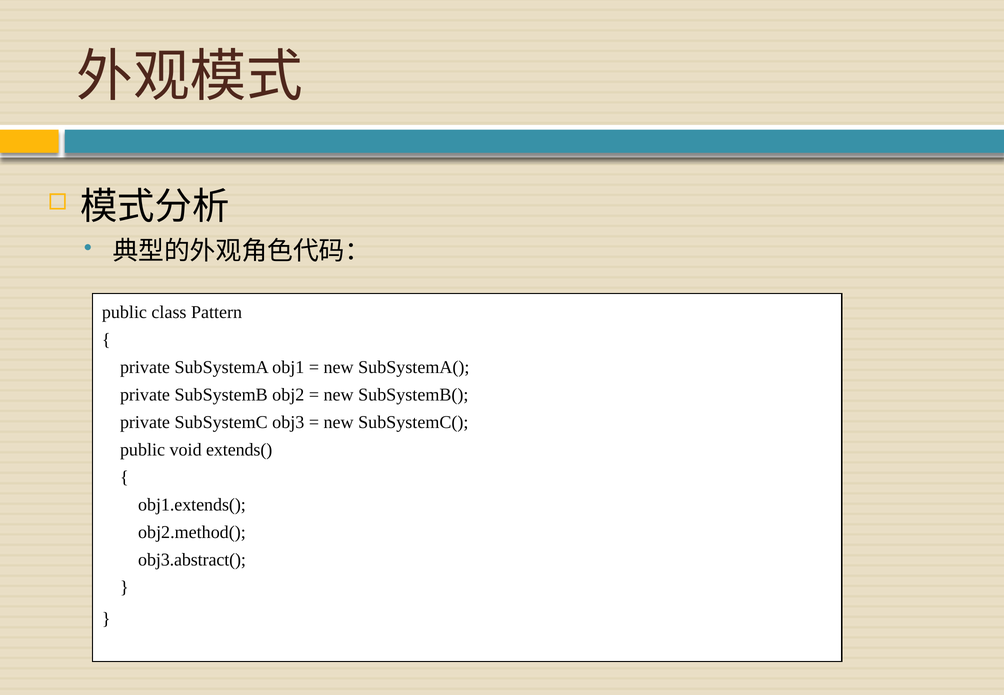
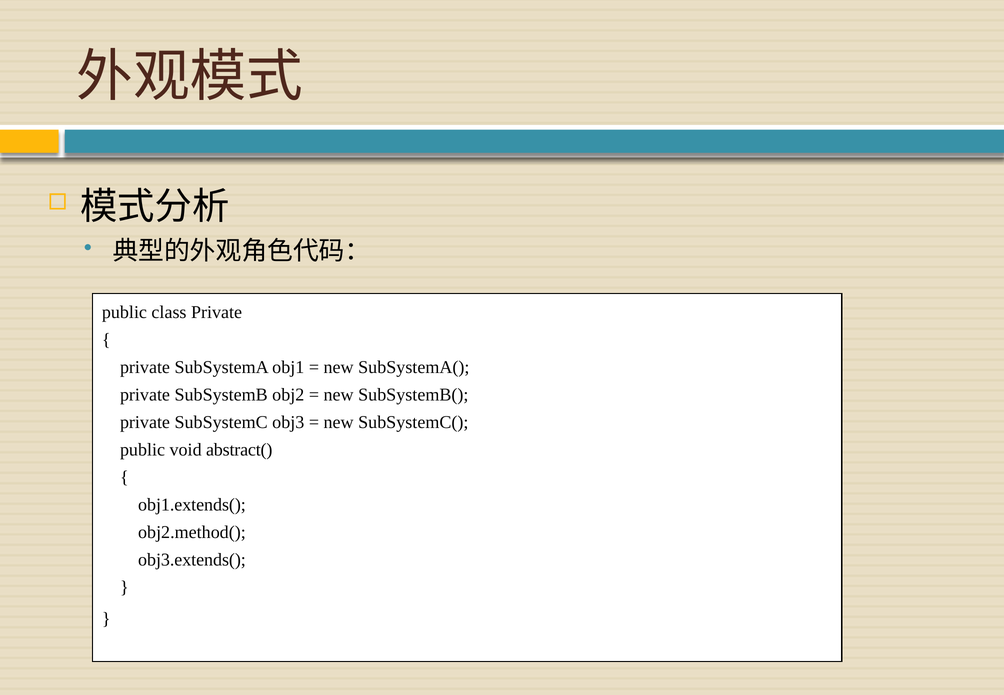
class Pattern: Pattern -> Private (217, 312)
extends(: extends( -> abstract( (239, 450)
obj3.abstract(: obj3.abstract( -> obj3.extends( (192, 560)
